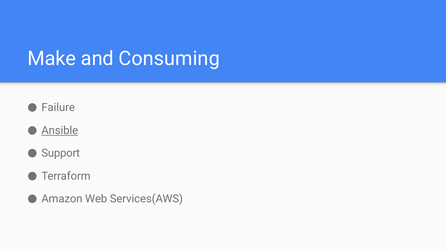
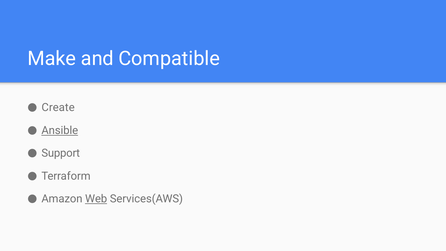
Consuming: Consuming -> Compatible (169, 58)
Failure: Failure -> Create (58, 108)
Web underline: none -> present (96, 199)
